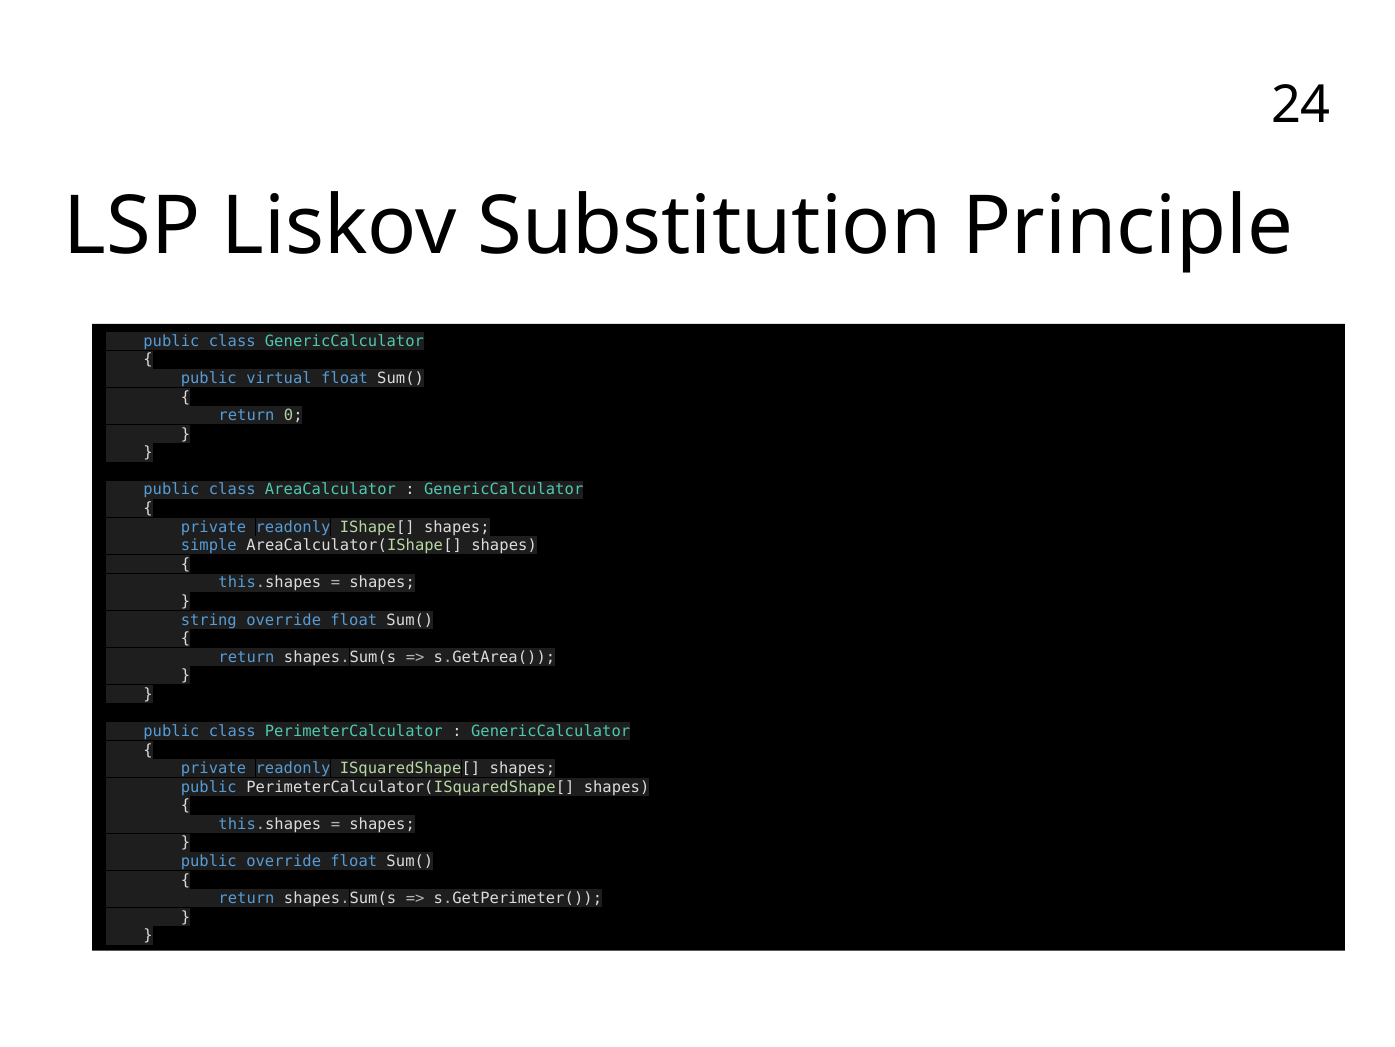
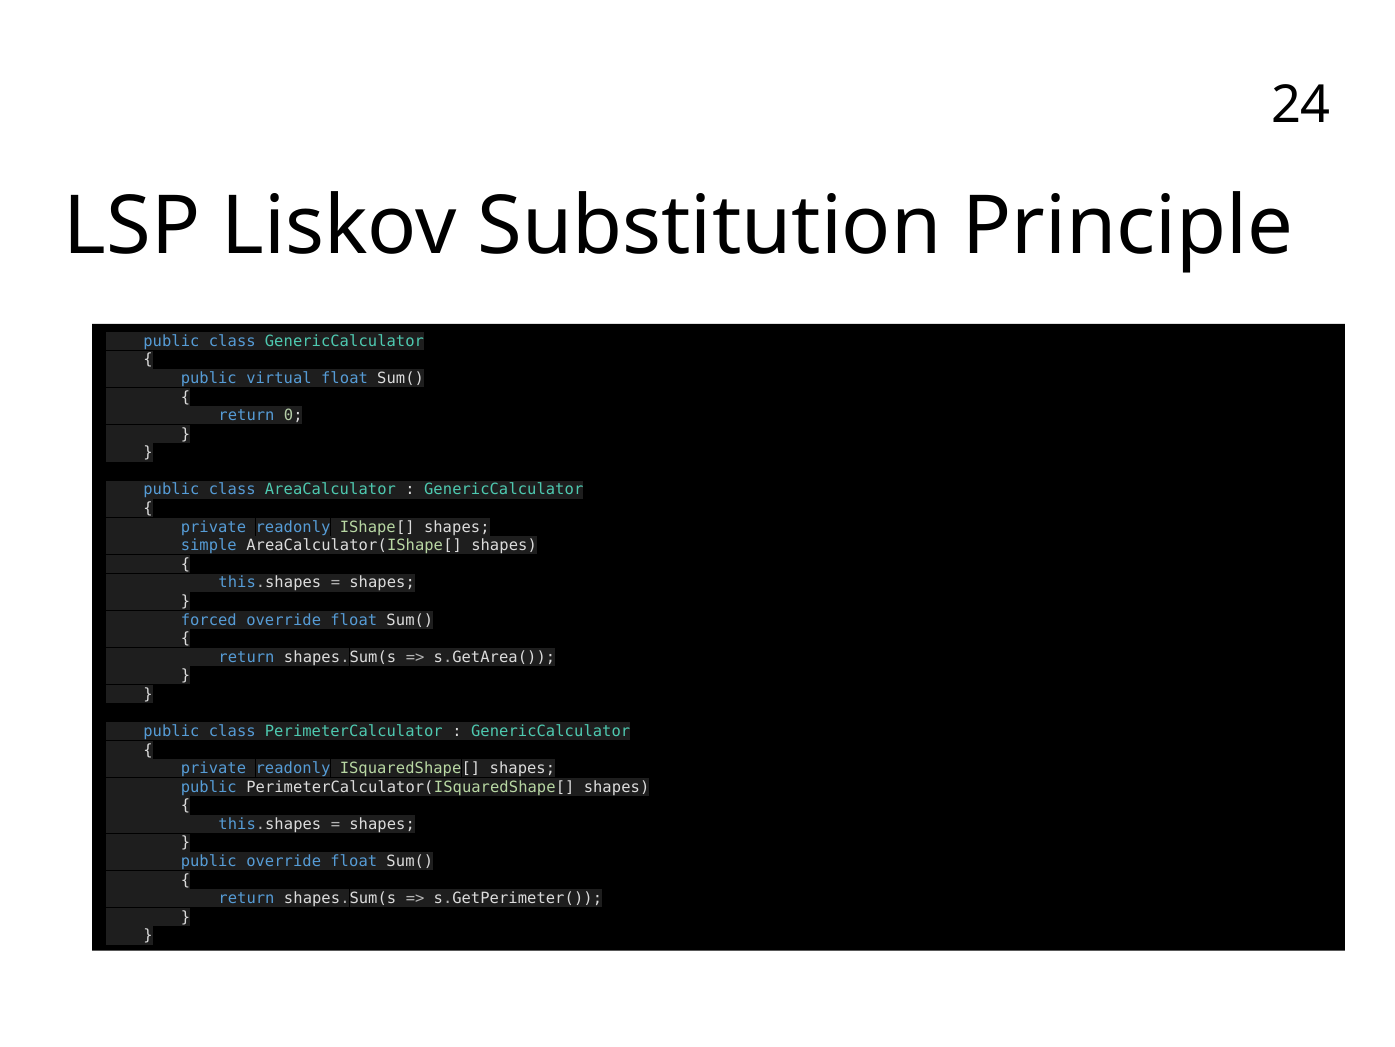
string: string -> forced (209, 619)
